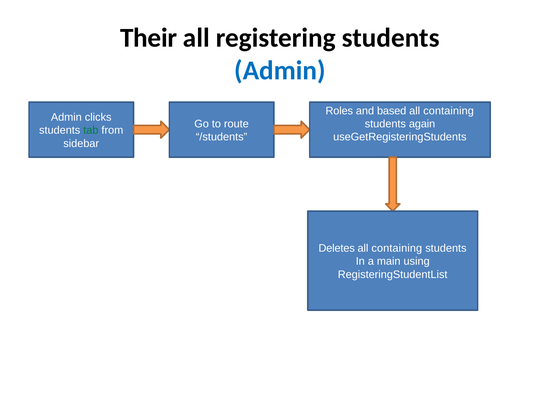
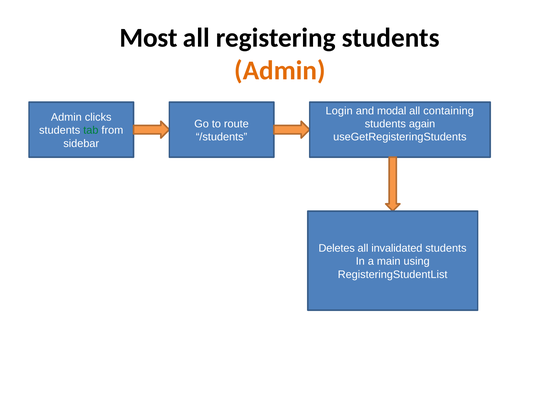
Their: Their -> Most (149, 38)
Admin colour: blue -> orange (280, 71)
Roles: Roles -> Login (339, 111)
based: based -> modal (392, 111)
containing: containing -> invalidated (397, 248)
